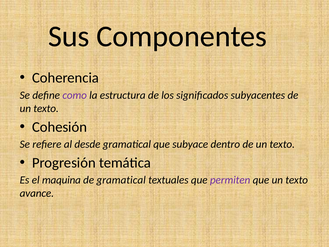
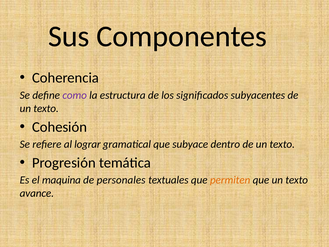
desde: desde -> lograr (87, 144)
de gramatical: gramatical -> personales (121, 180)
permiten colour: purple -> orange (230, 180)
